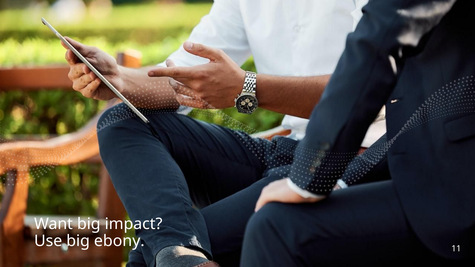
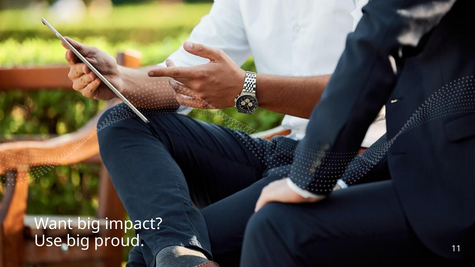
ebony: ebony -> proud (119, 241)
